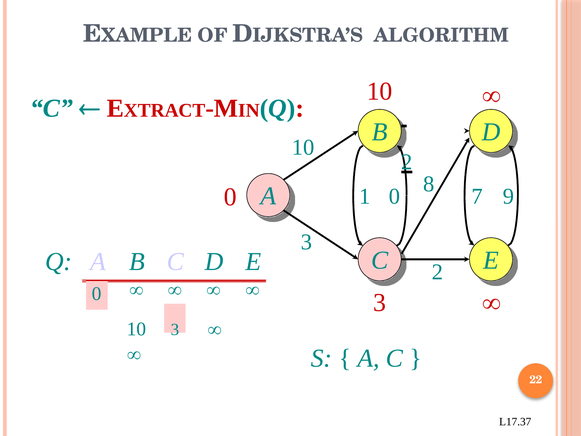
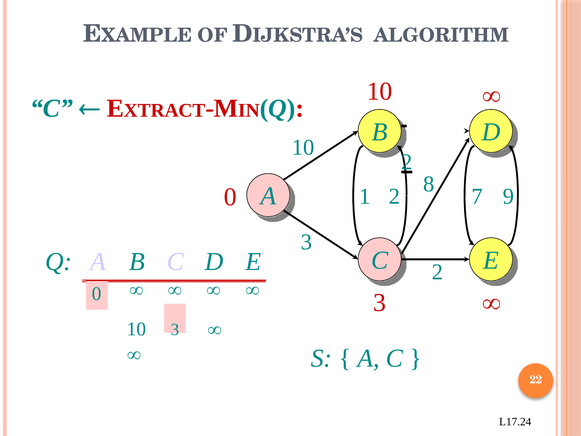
1 0: 0 -> 2 (395, 196)
L17.37: L17.37 -> L17.24 (515, 422)
